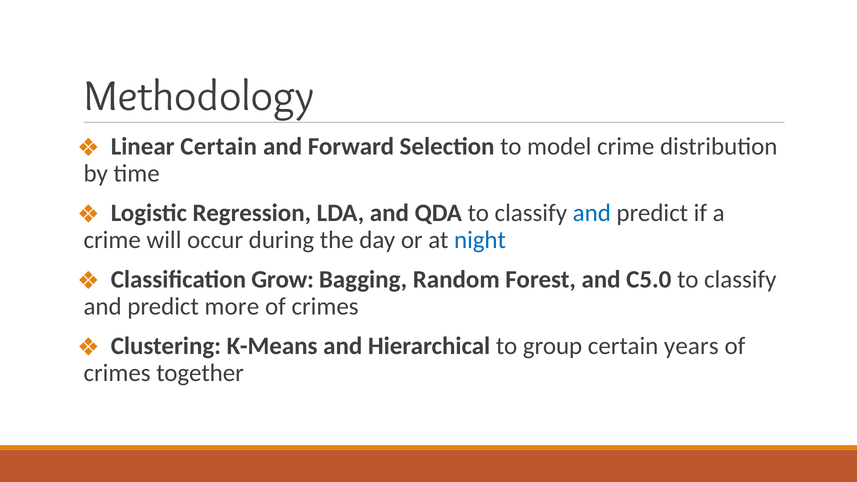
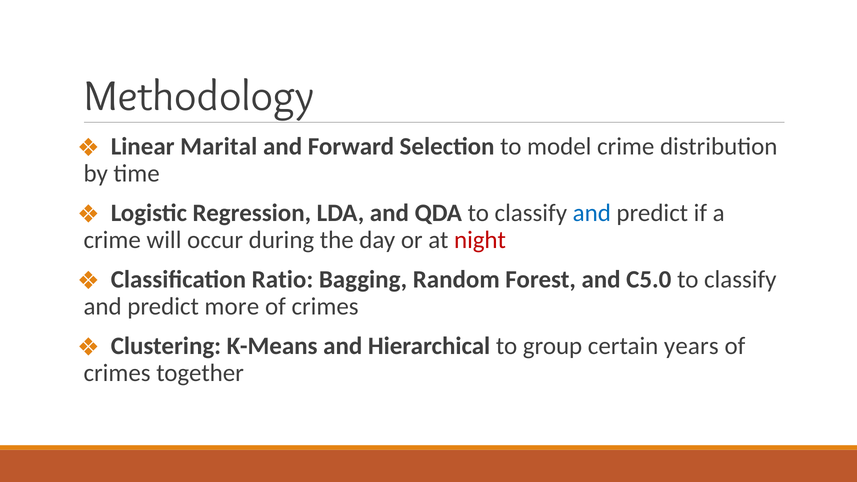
Linear Certain: Certain -> Marital (219, 146)
night colour: blue -> red (480, 240)
Grow: Grow -> Ratio (282, 279)
